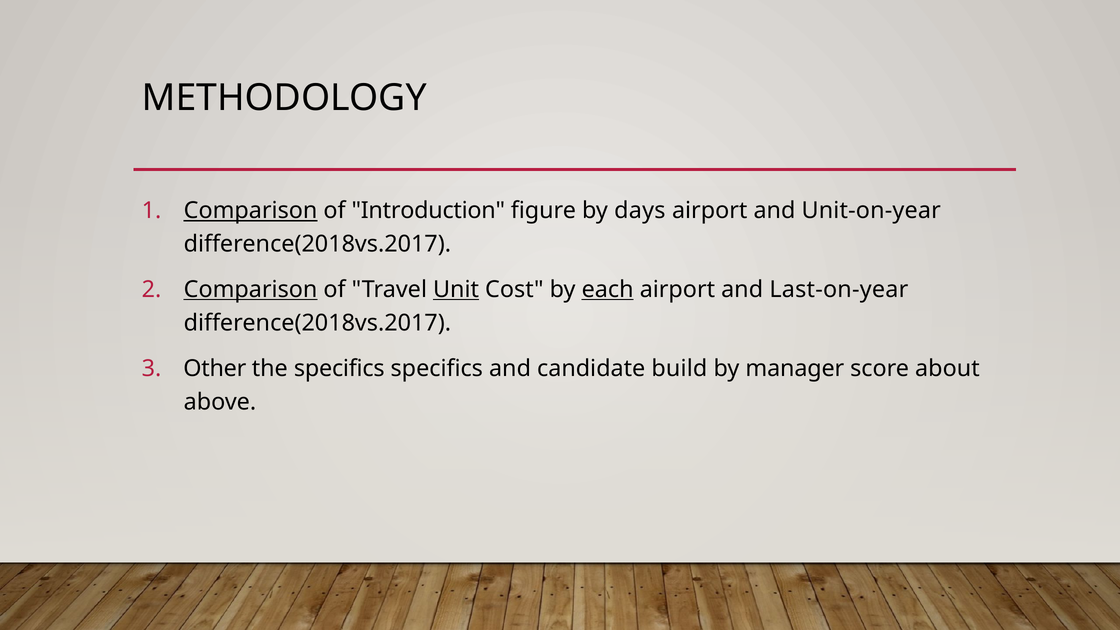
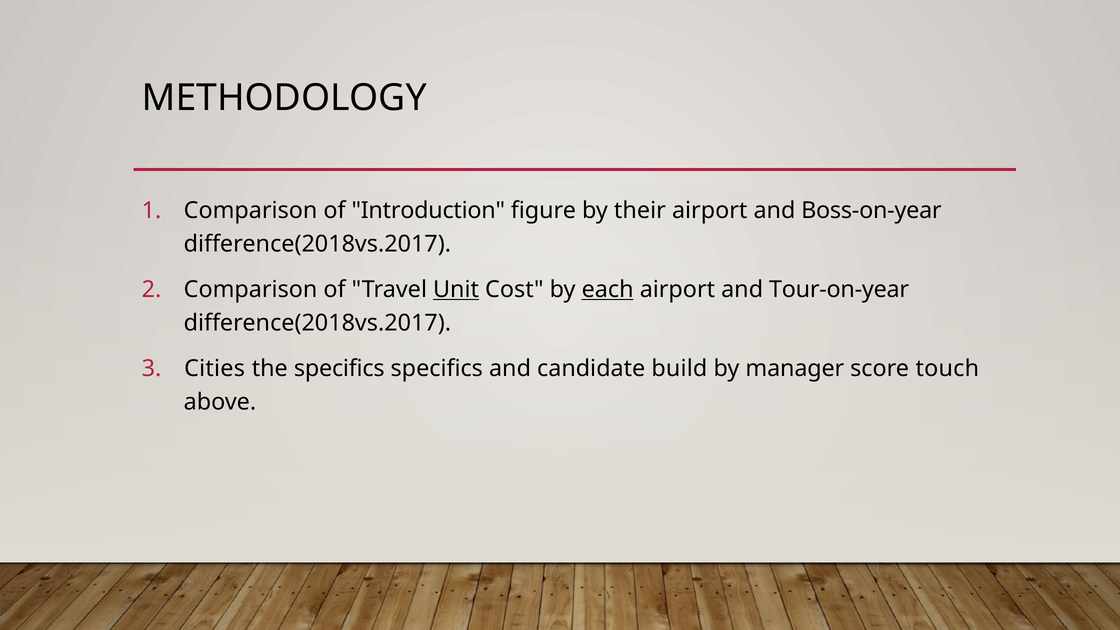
Comparison underline: present -> none (251, 211)
days: days -> their (640, 211)
Unit-on-year: Unit-on-year -> Boss-on-year (871, 211)
Comparison underline: present -> none (251, 289)
Last-on-year: Last-on-year -> Tour-on-year (839, 289)
Other: Other -> Cities (215, 368)
about: about -> touch (947, 368)
